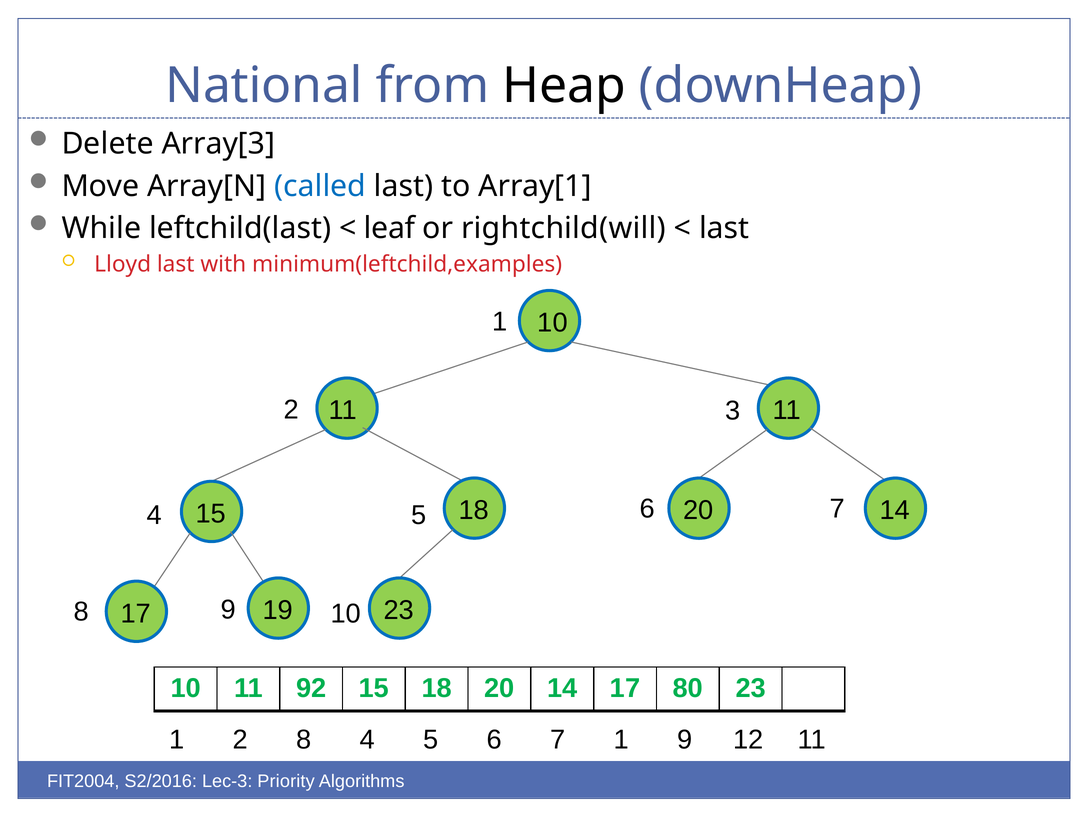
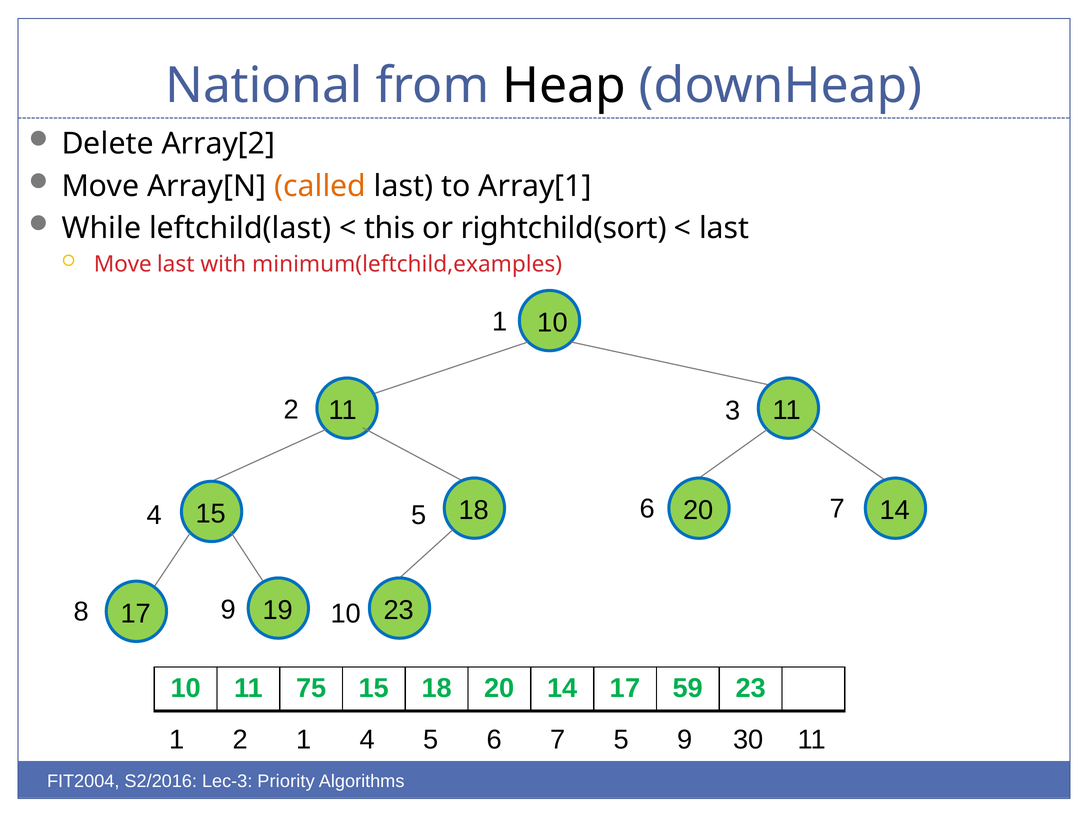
Array[3: Array[3 -> Array[2 (218, 144)
called colour: blue -> orange (320, 186)
leaf: leaf -> this (390, 228)
rightchild(will: rightchild(will -> rightchild(sort (564, 228)
Lloyd: Lloyd -> Move (123, 264)
92: 92 -> 75 (311, 688)
80: 80 -> 59 (688, 688)
2 8: 8 -> 1 (304, 739)
7 1: 1 -> 5 (621, 739)
12: 12 -> 30 (748, 739)
